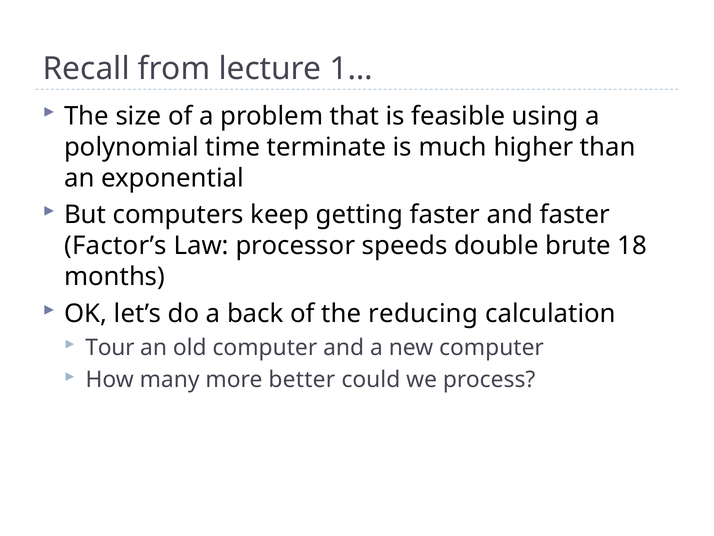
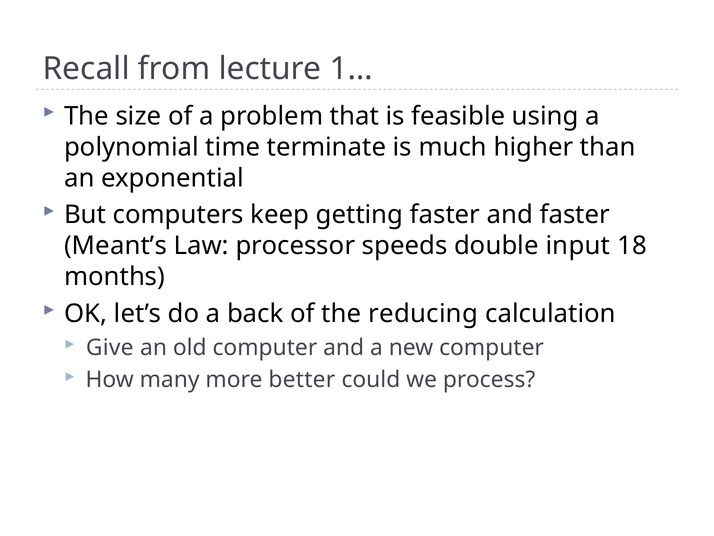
Factor’s: Factor’s -> Meant’s (116, 246)
brute: brute -> input (578, 246)
Tour: Tour -> Give (110, 347)
